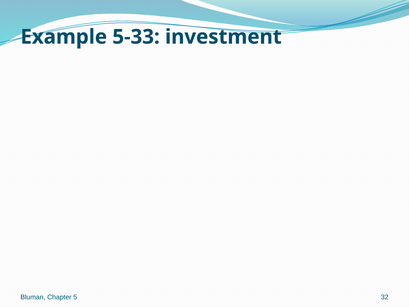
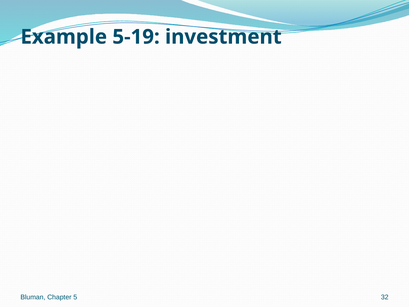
5-33: 5-33 -> 5-19 (136, 37)
